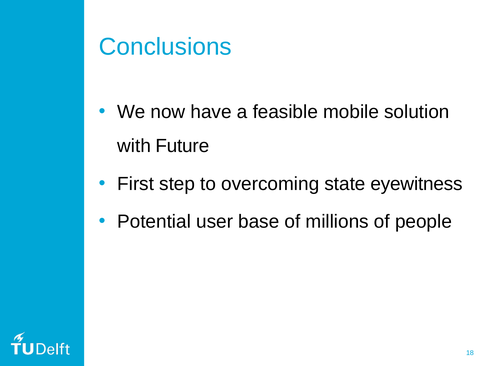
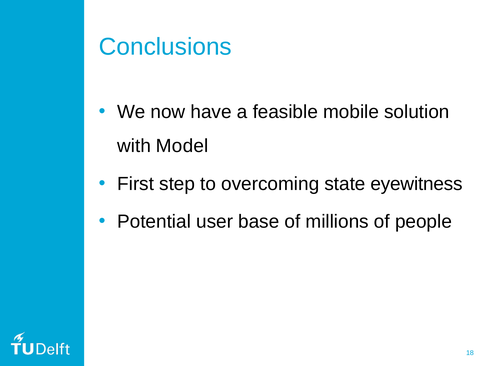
Future: Future -> Model (182, 146)
